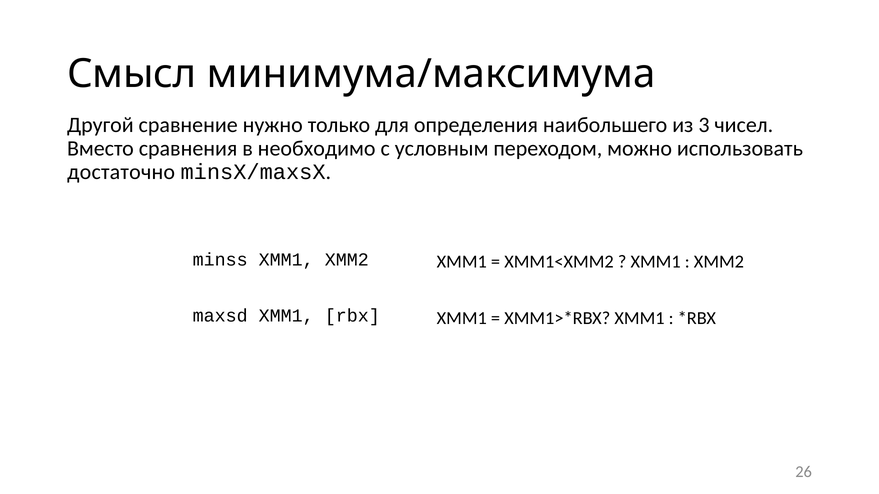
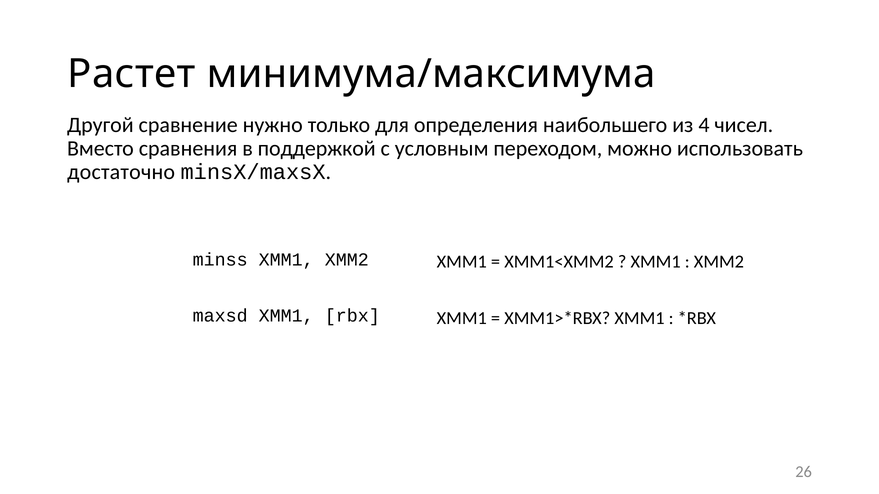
Смысл: Смысл -> Растет (131, 74)
3: 3 -> 4 (704, 125)
необходимо: необходимо -> поддержкой (317, 149)
